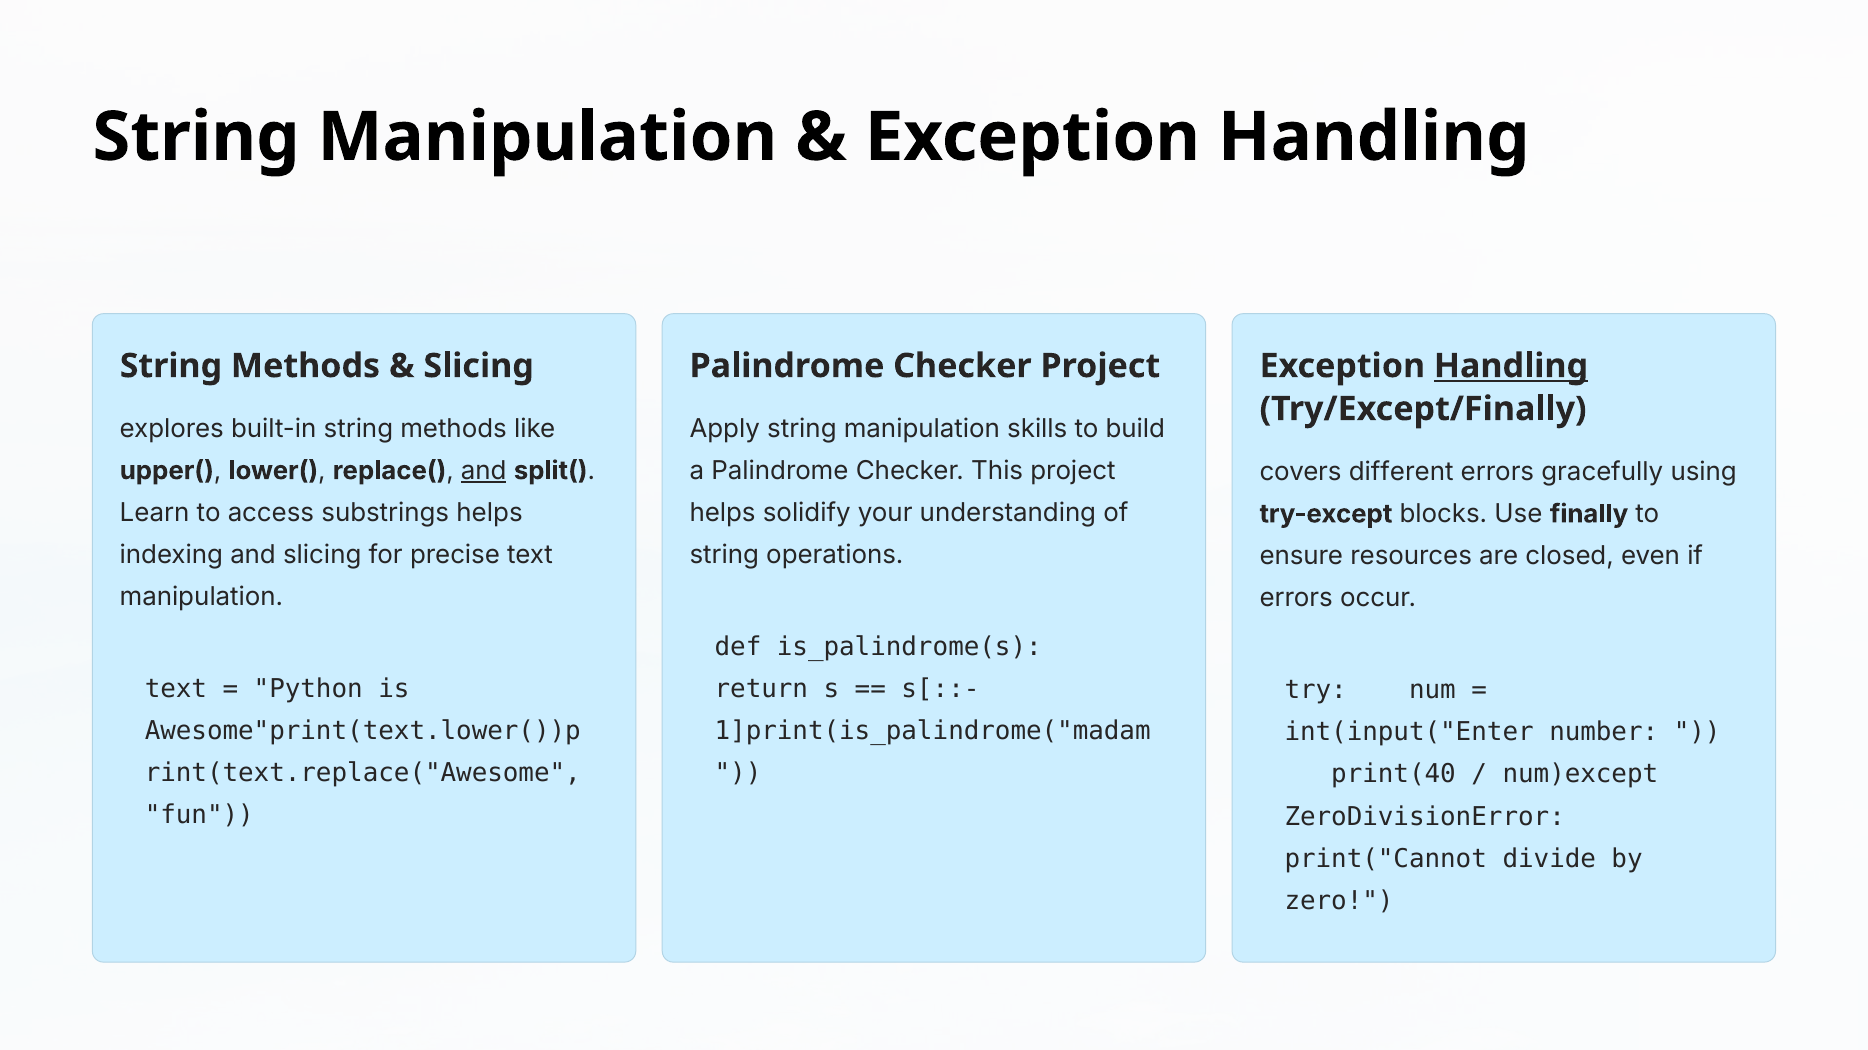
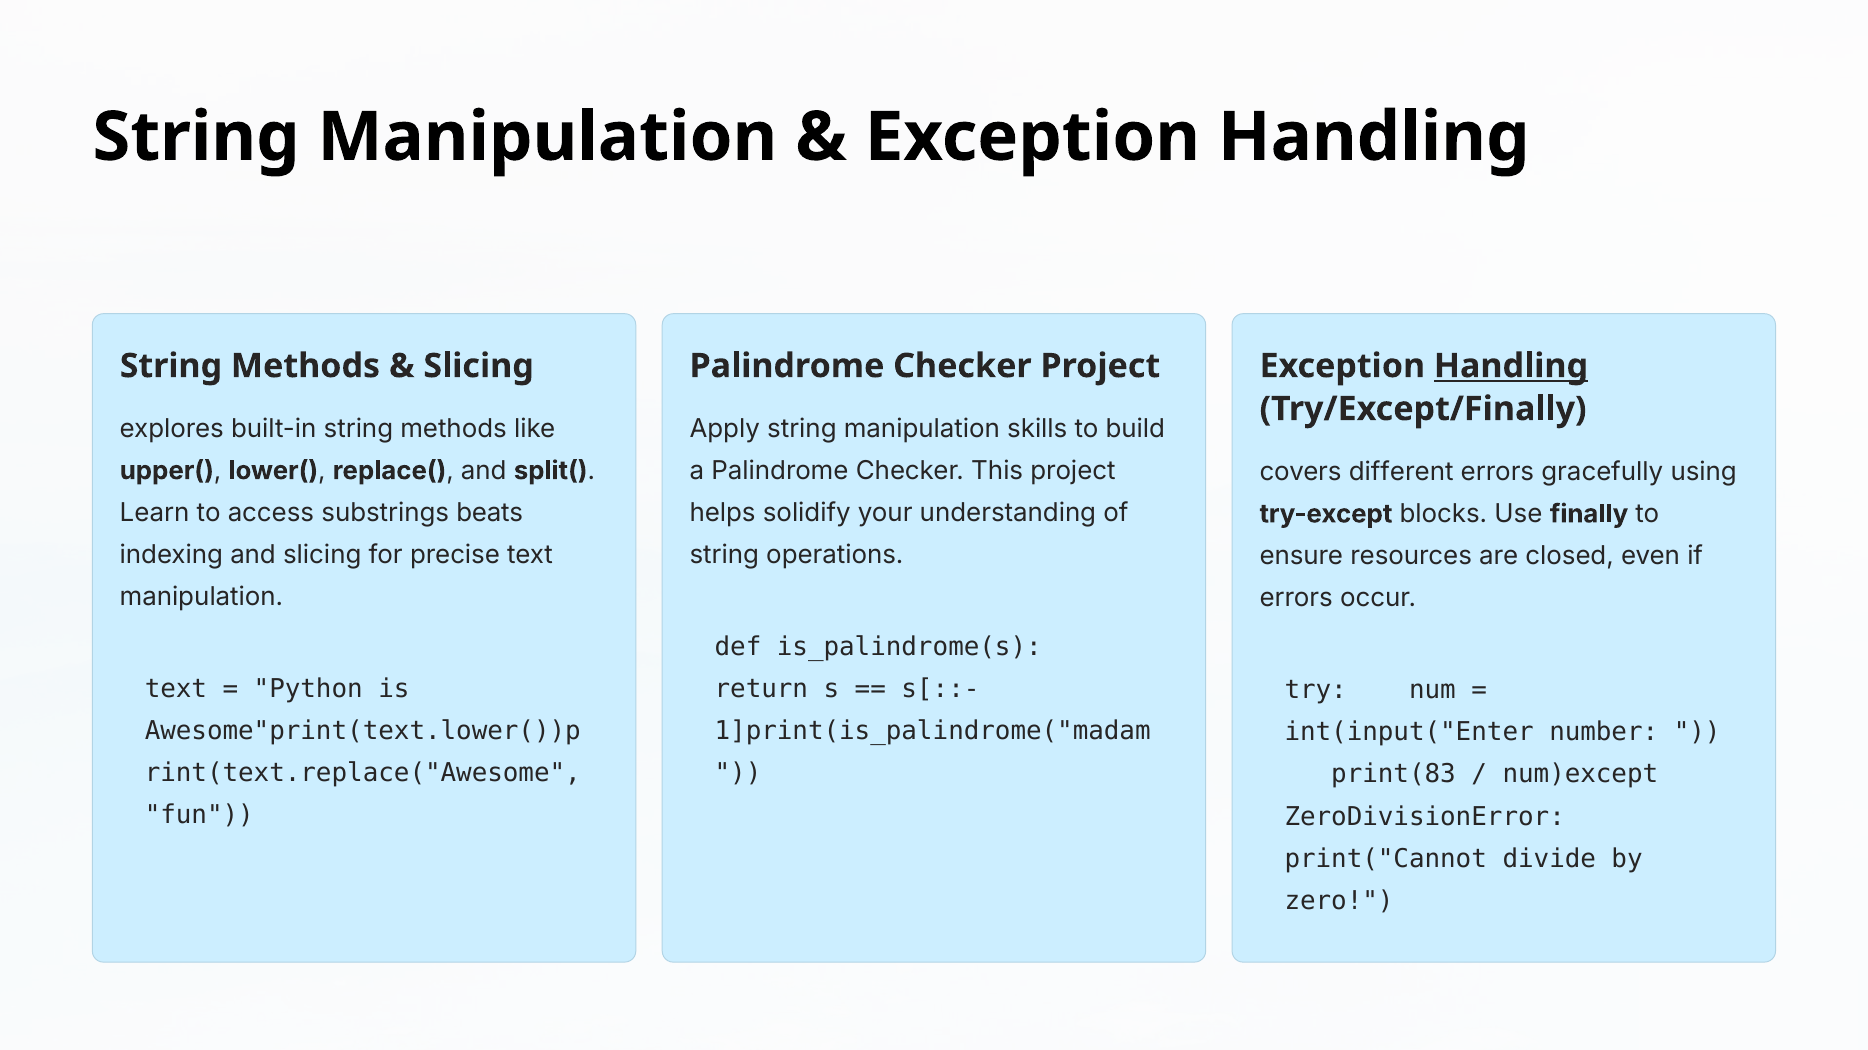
and underline: present -> none (484, 471)
substrings helps: helps -> beats (490, 513)
print(40: print(40 -> print(83 (1394, 775)
